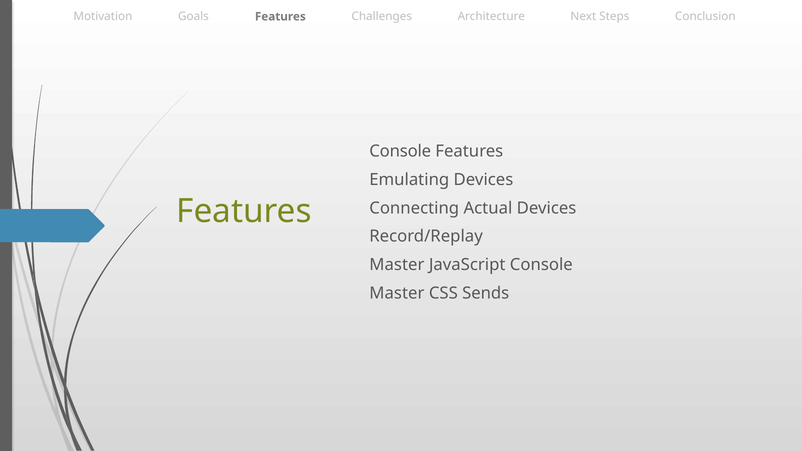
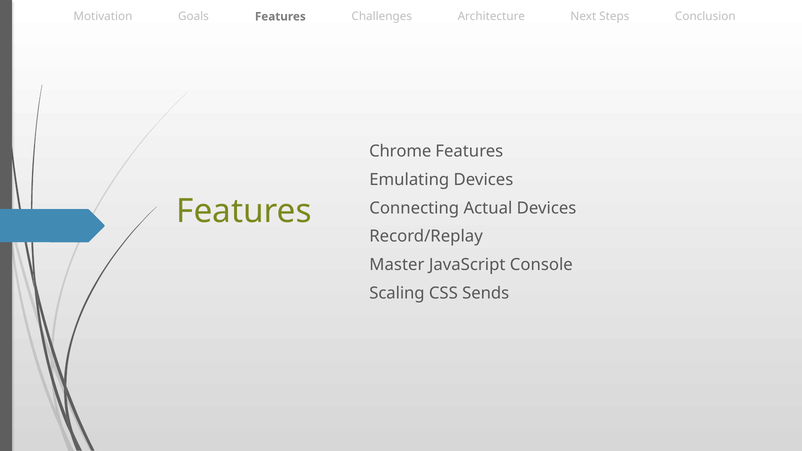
Console: Console -> Chrome (400, 151)
Master: Master -> Scaling (397, 293)
